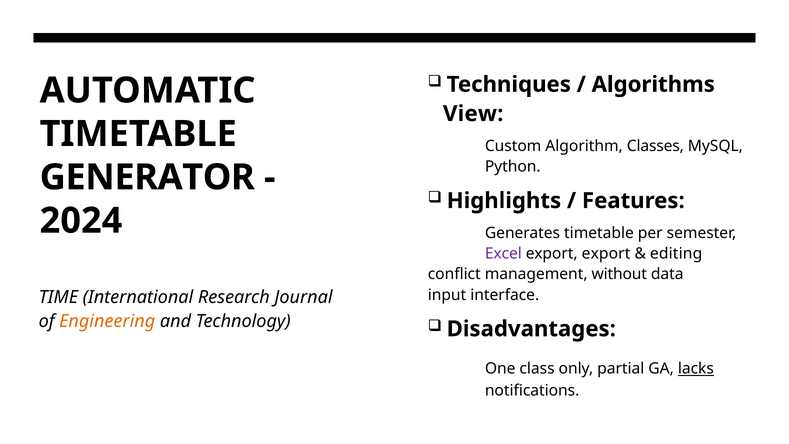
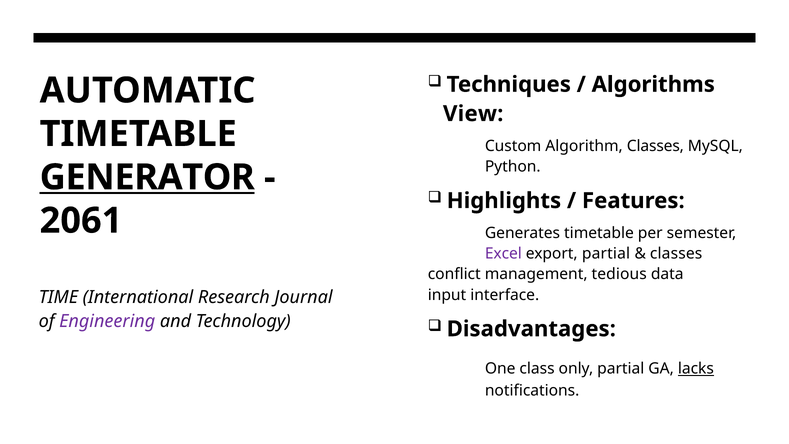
GENERATOR underline: none -> present (147, 177)
2024: 2024 -> 2061 (81, 221)
export export: export -> partial (606, 254)
editing: editing -> classes (676, 254)
without: without -> tedious (619, 274)
Engineering colour: orange -> purple (107, 321)
